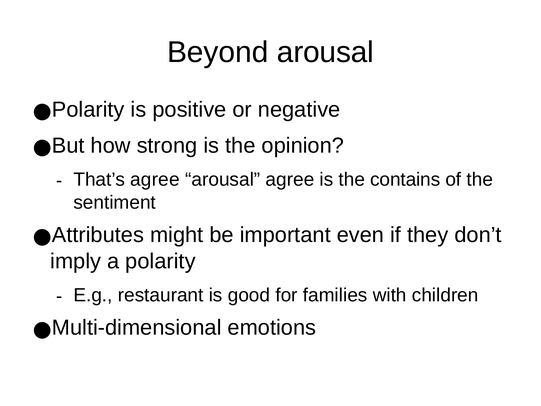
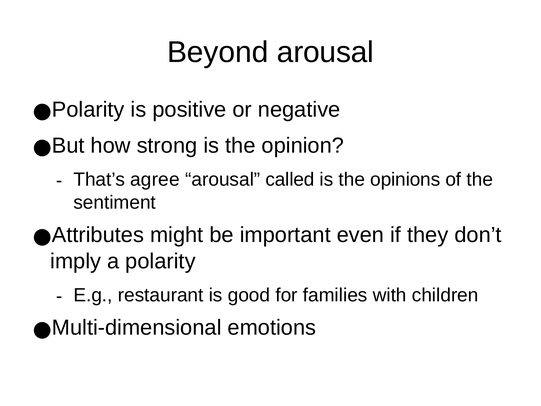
arousal agree: agree -> called (290, 179)
contains: contains -> opinions (405, 179)
